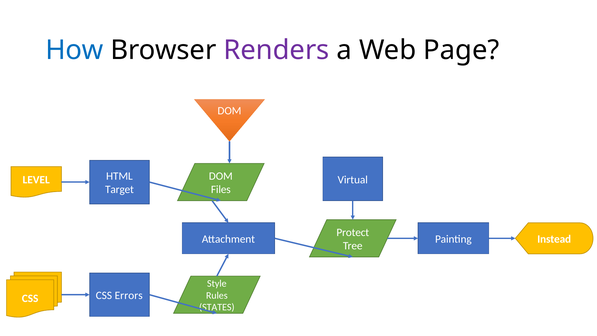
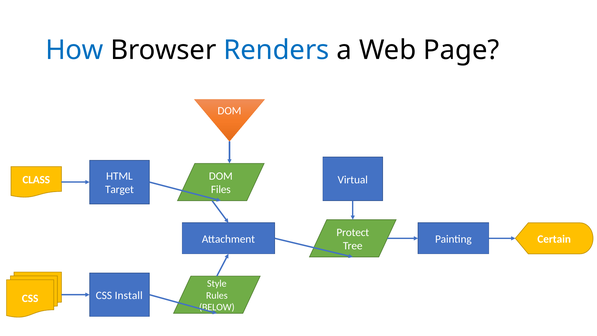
Renders colour: purple -> blue (276, 50)
LEVEL: LEVEL -> CLASS (36, 180)
Instead: Instead -> Certain (554, 239)
Errors: Errors -> Install (129, 295)
STATES: STATES -> BELOW (217, 307)
